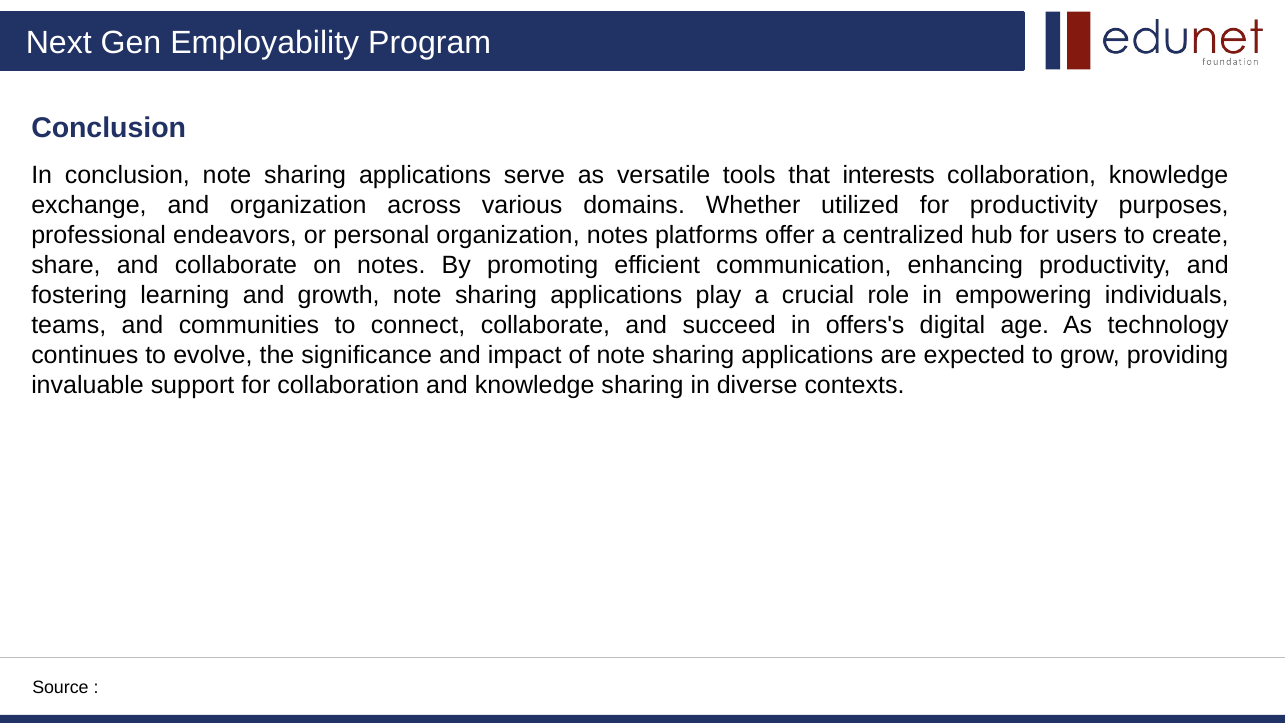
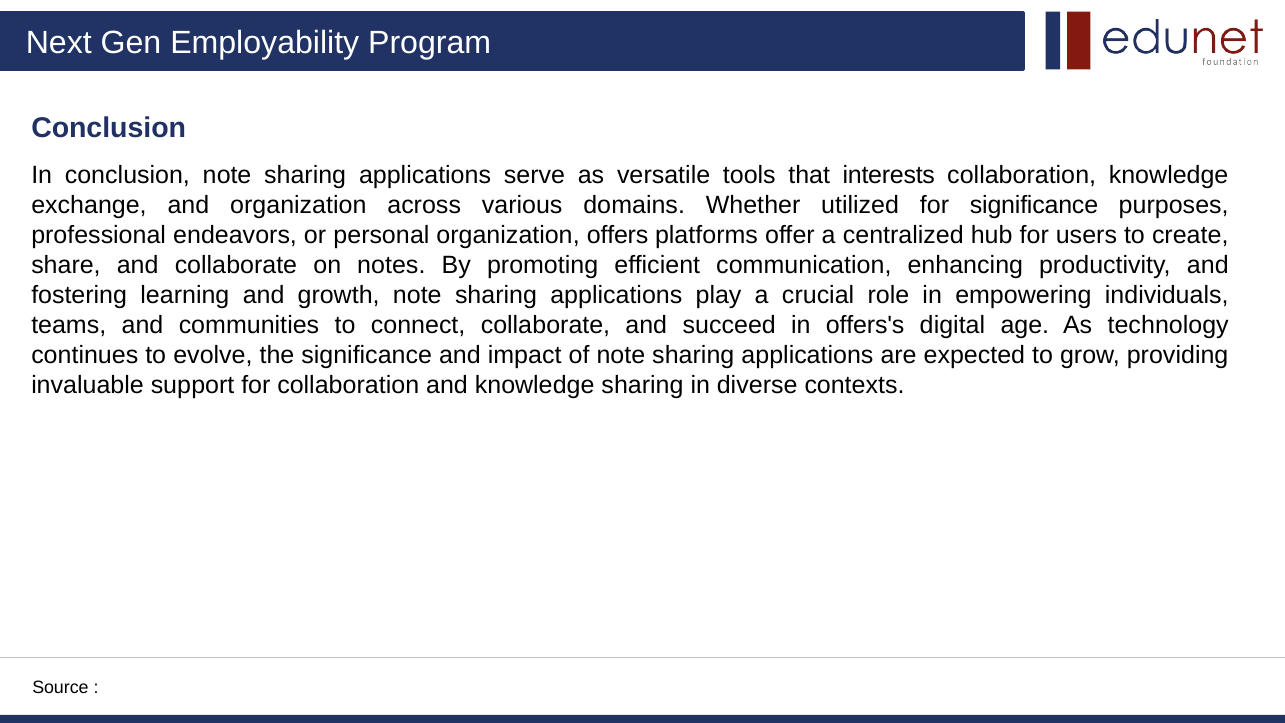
for productivity: productivity -> significance (1034, 205)
organization notes: notes -> offers (618, 235)
